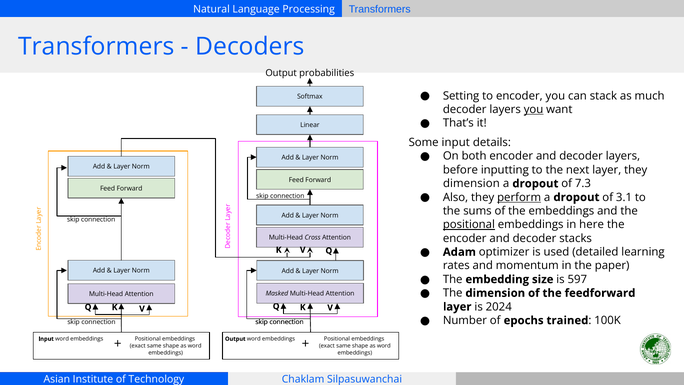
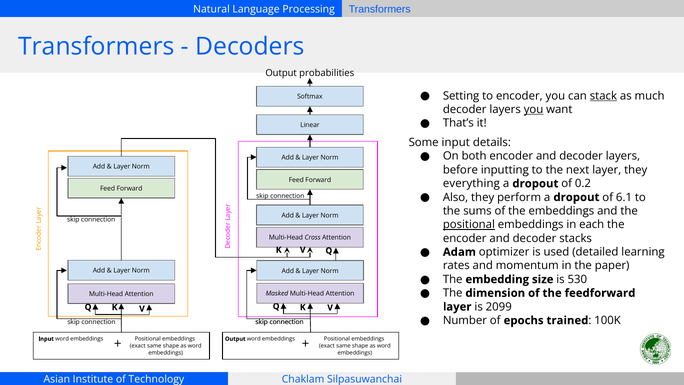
stack underline: none -> present (603, 96)
dimension: dimension -> everything (471, 183)
7.3: 7.3 -> 0.2 (583, 183)
perform underline: present -> none (519, 197)
3.1: 3.1 -> 6.1 (624, 197)
here: here -> each (592, 225)
597: 597 -> 530 (577, 279)
2024: 2024 -> 2099 (499, 307)
